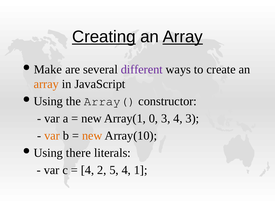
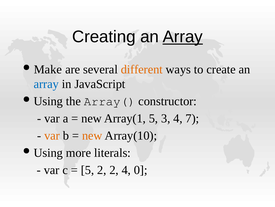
Creating underline: present -> none (104, 37)
different colour: purple -> orange (142, 69)
array colour: orange -> blue (46, 84)
Array(1 0: 0 -> 5 (153, 118)
4 3: 3 -> 7 (192, 118)
there: there -> more (78, 152)
4: 4 -> 5 (88, 169)
2 5: 5 -> 2 (114, 169)
1: 1 -> 0 (141, 169)
